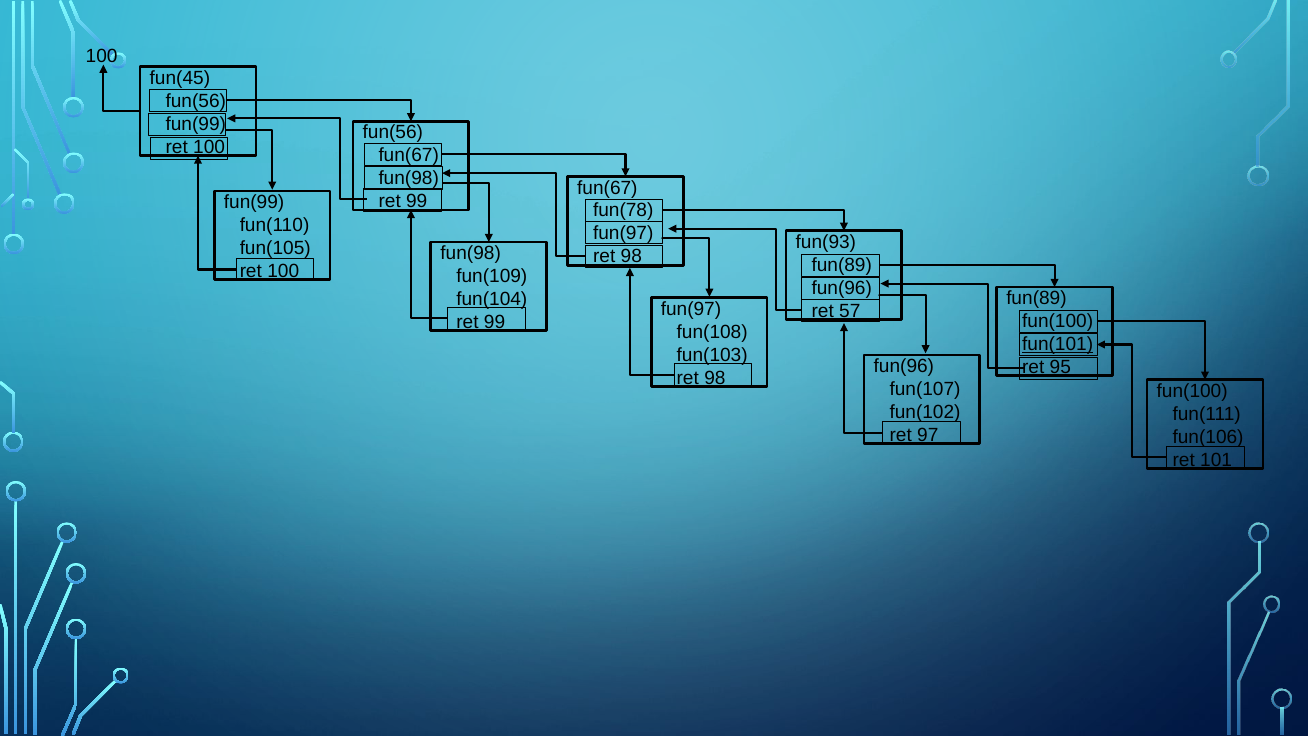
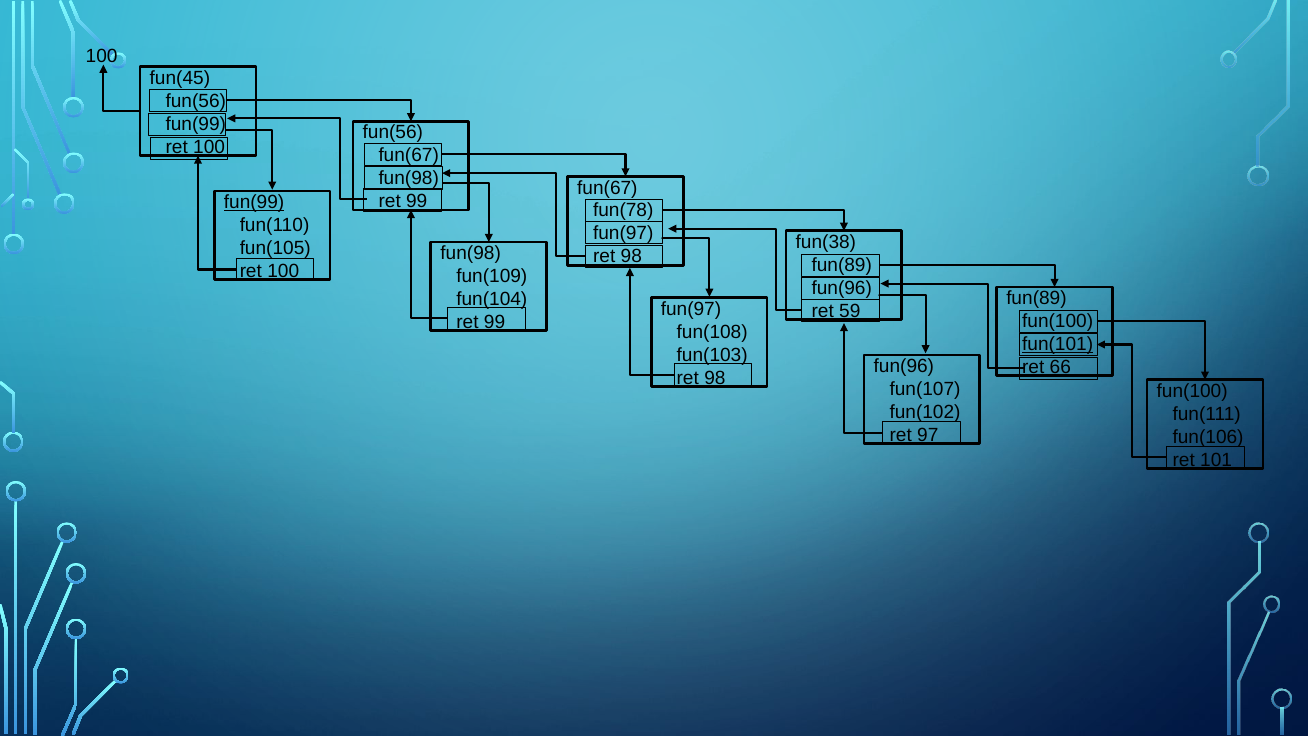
fun(99 underline: none -> present (254, 202)
fun(93: fun(93 -> fun(38 (826, 242)
57: 57 -> 59 (850, 311)
95: 95 -> 66 (1060, 367)
